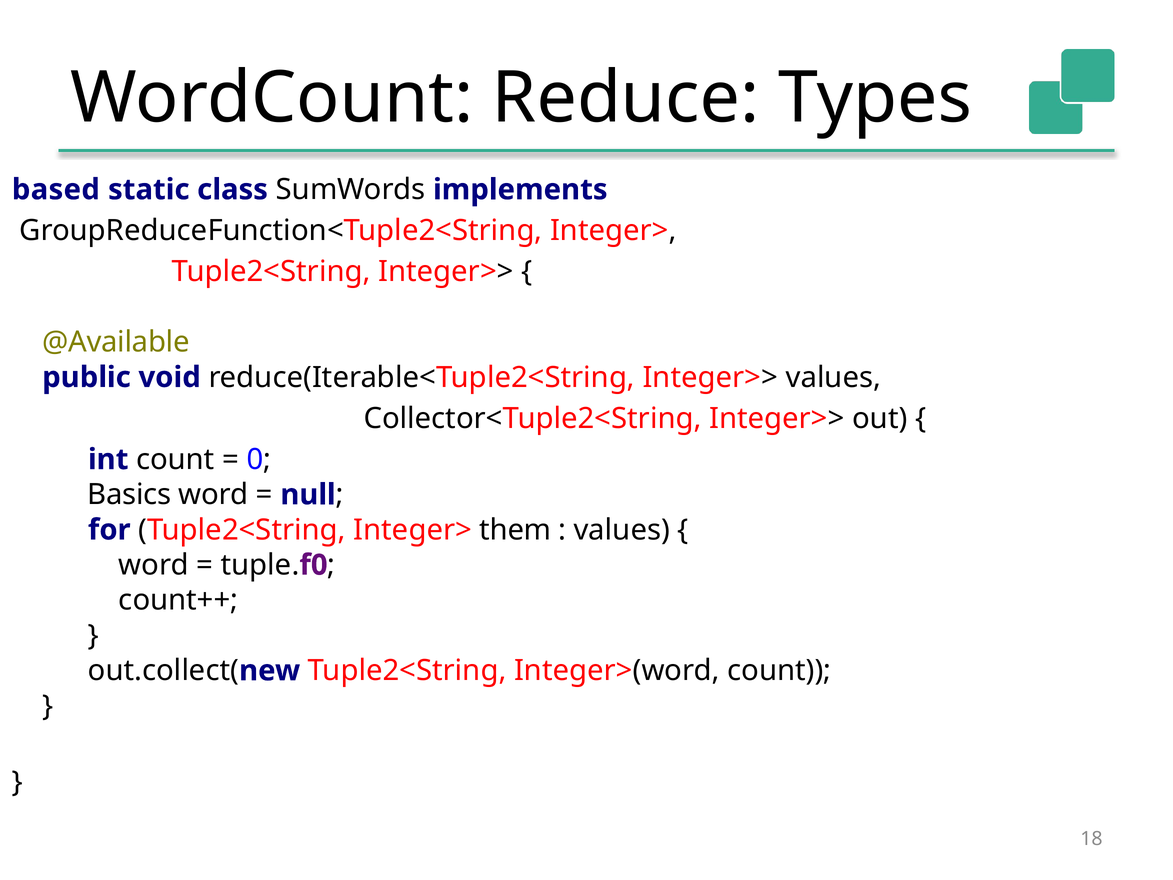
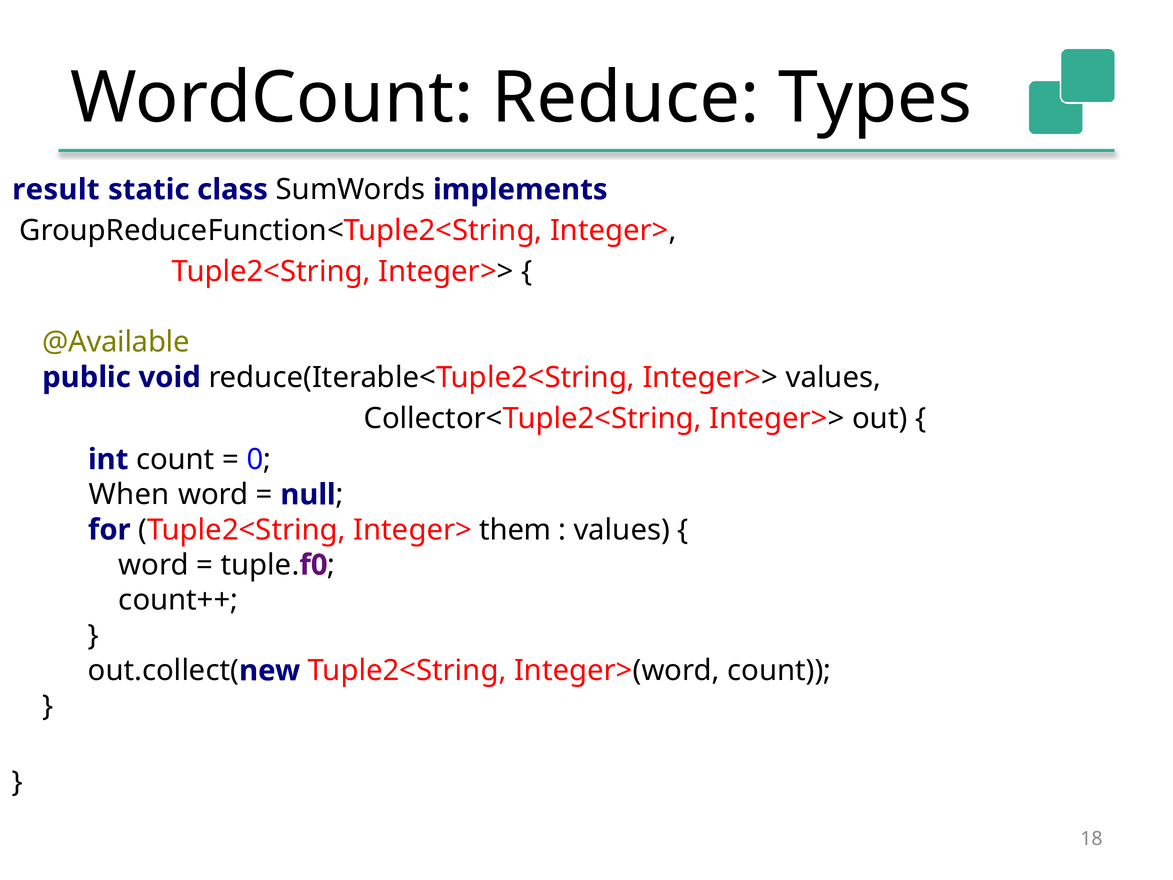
based: based -> result (56, 190)
Basics: Basics -> When (129, 495)
